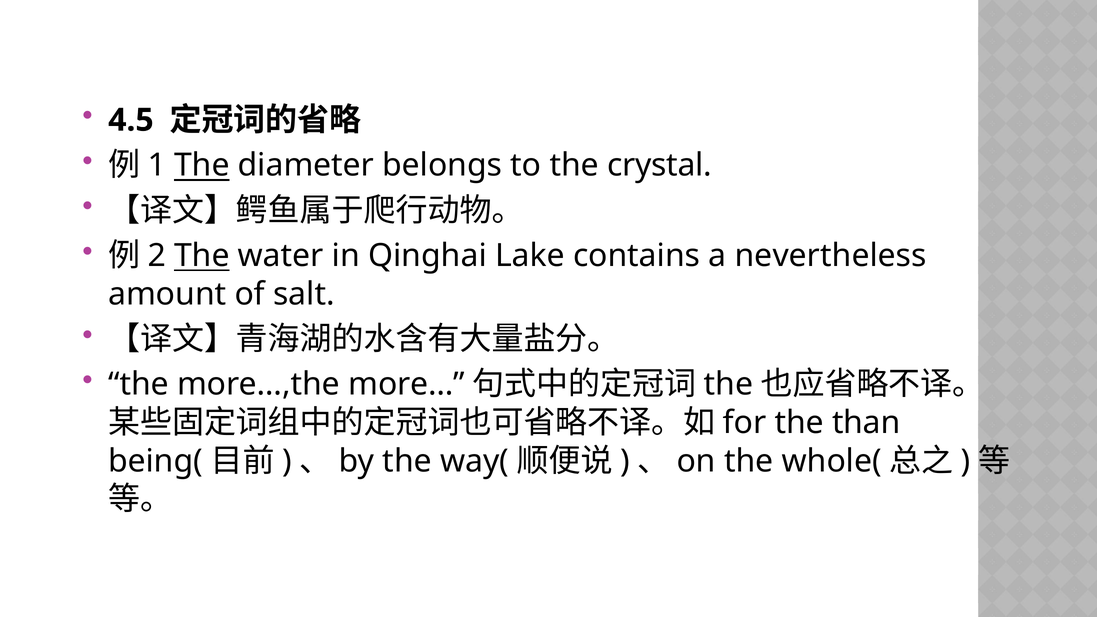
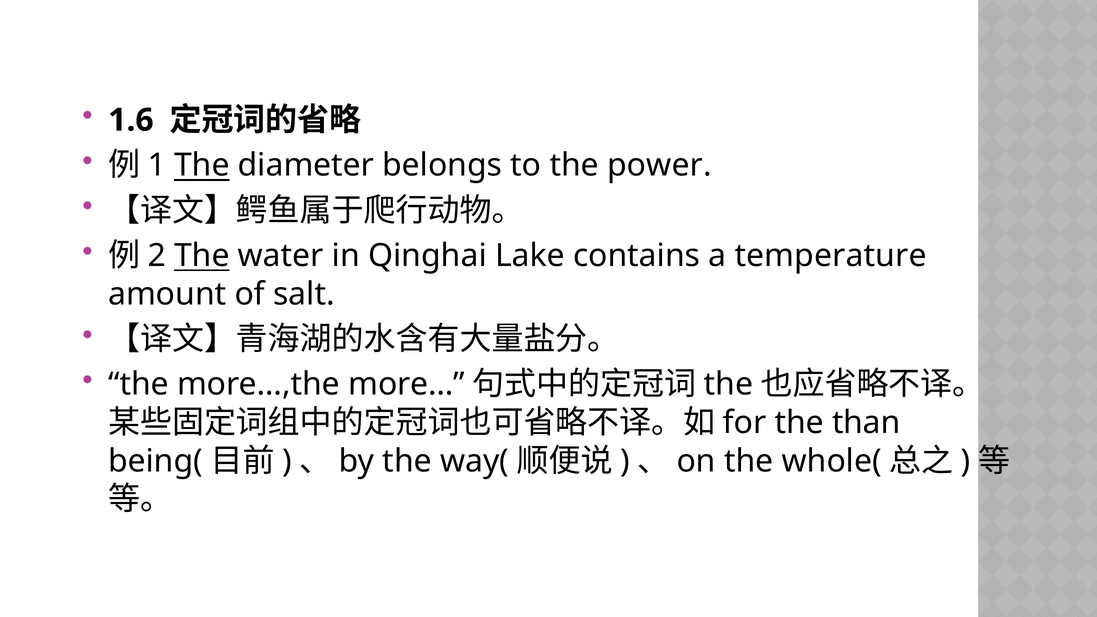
4.5: 4.5 -> 1.6 (131, 120)
crystal: crystal -> power (659, 165)
nevertheless: nevertheless -> temperature (831, 256)
